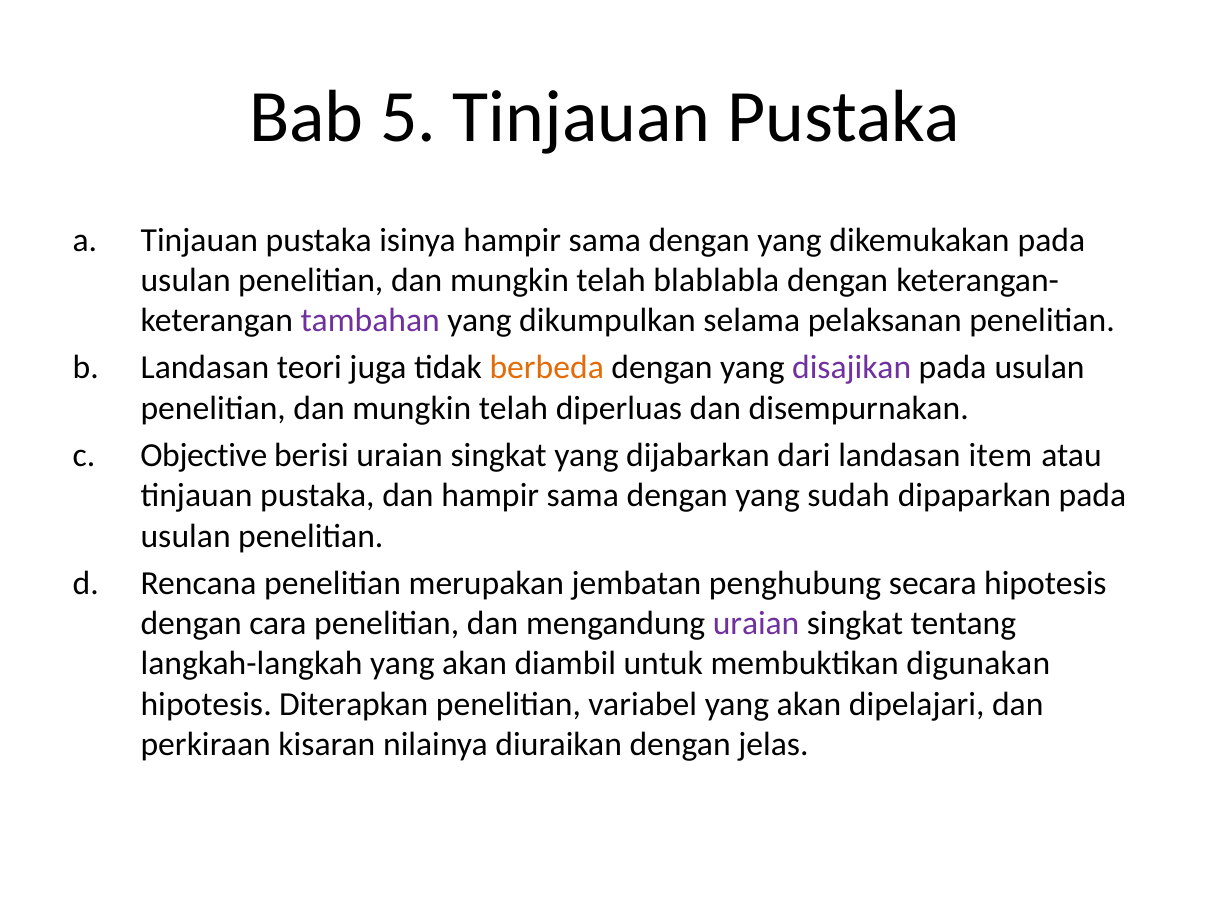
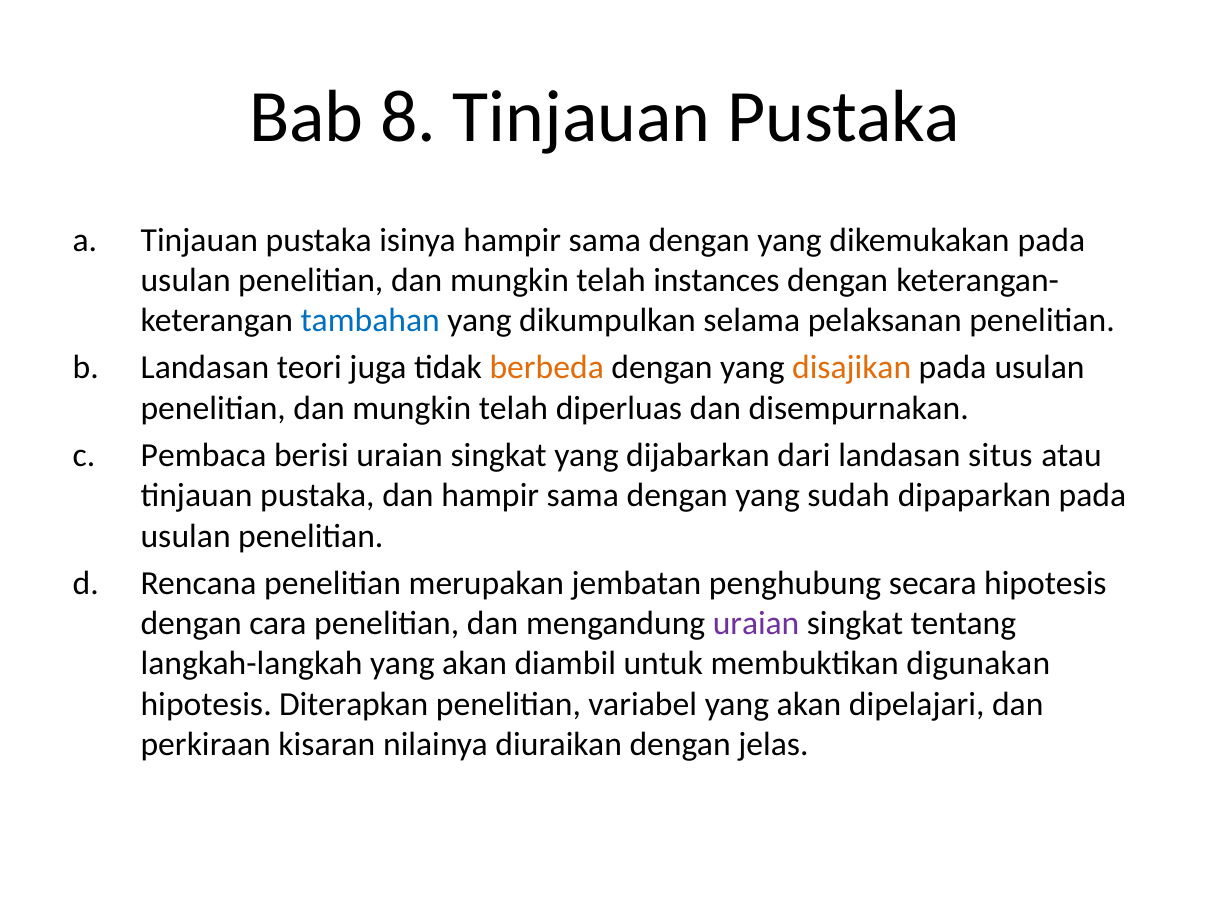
5: 5 -> 8 (408, 117)
blablabla: blablabla -> instances (716, 281)
tambahan colour: purple -> blue (370, 321)
disajikan colour: purple -> orange (852, 368)
Objective: Objective -> Pembaca (204, 456)
item: item -> situs (1000, 456)
